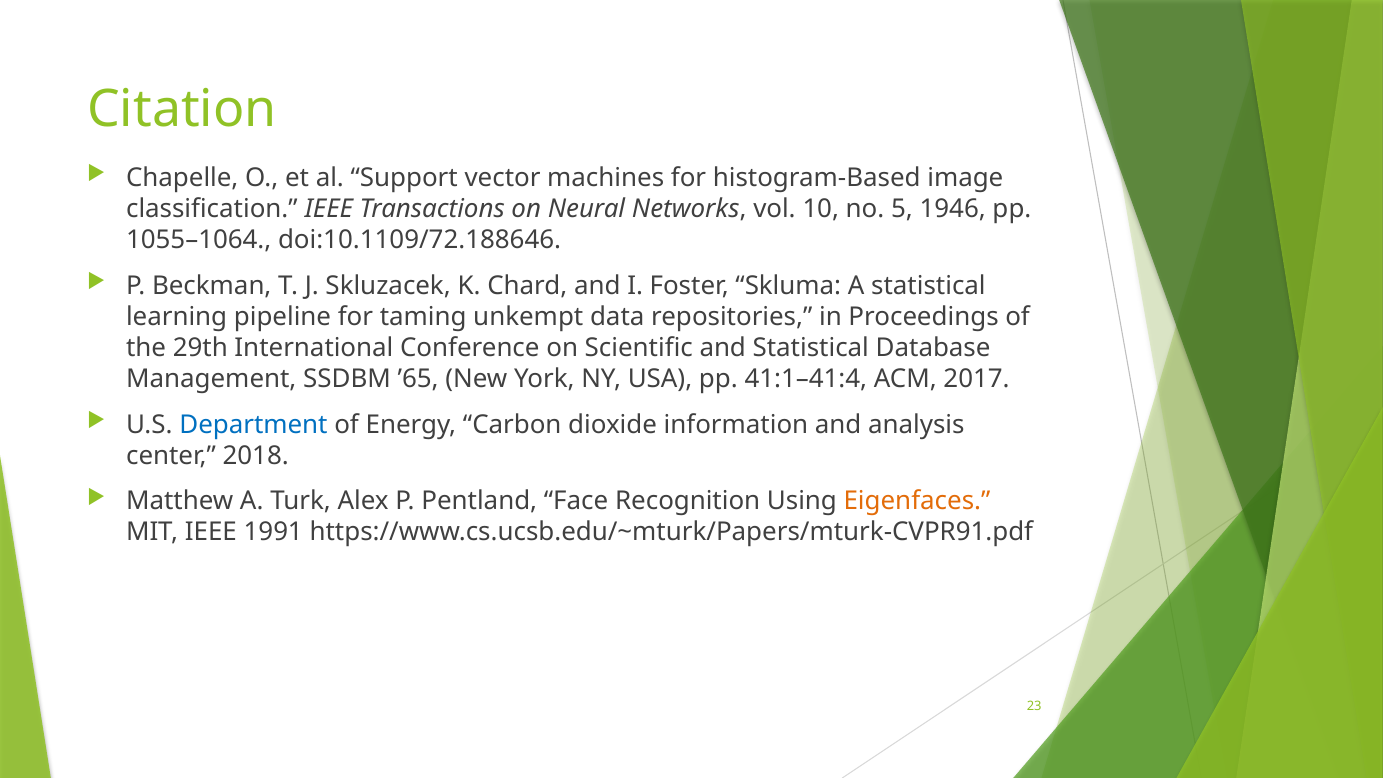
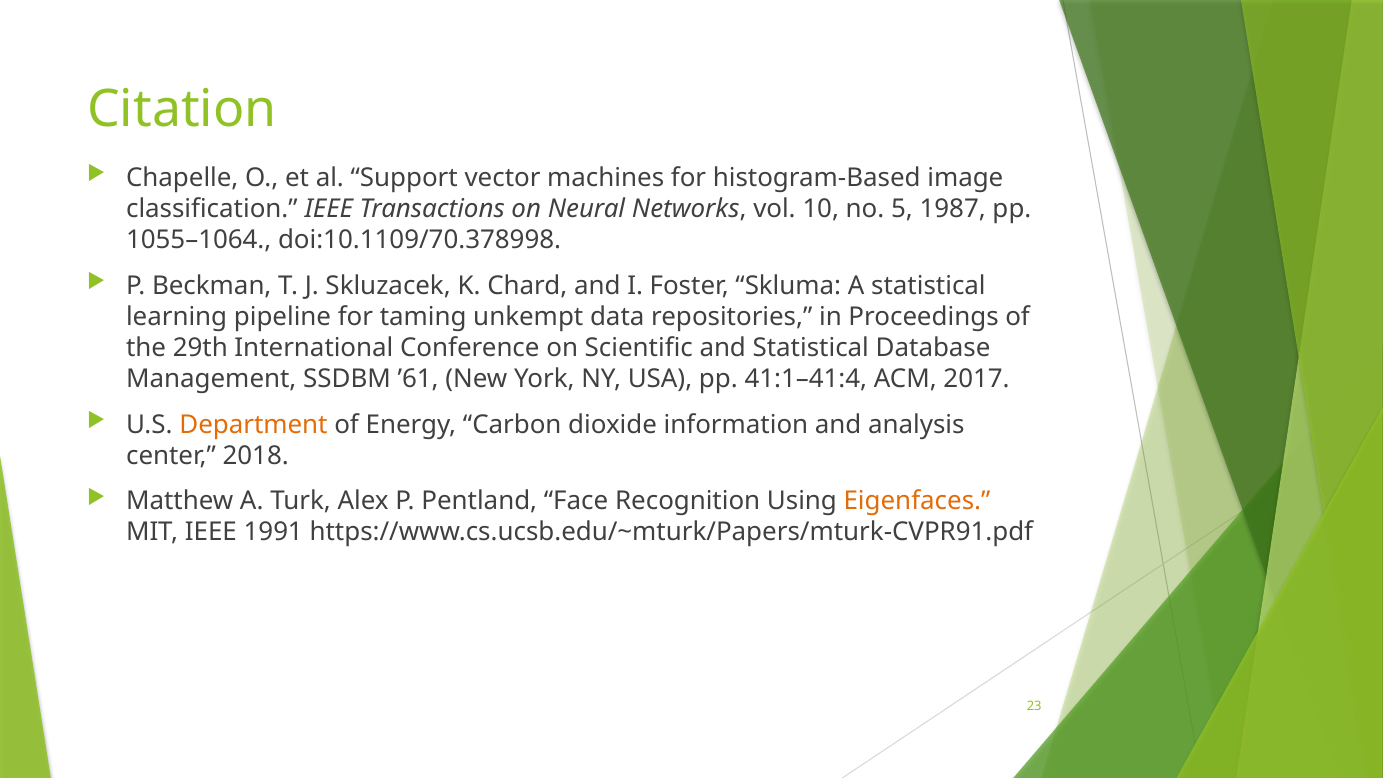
1946: 1946 -> 1987 (953, 209)
doi:10.1109/72.188646: doi:10.1109/72.188646 -> doi:10.1109/70.378998 (420, 240)
’65: ’65 -> ’61 (418, 379)
Department colour: blue -> orange (253, 424)
